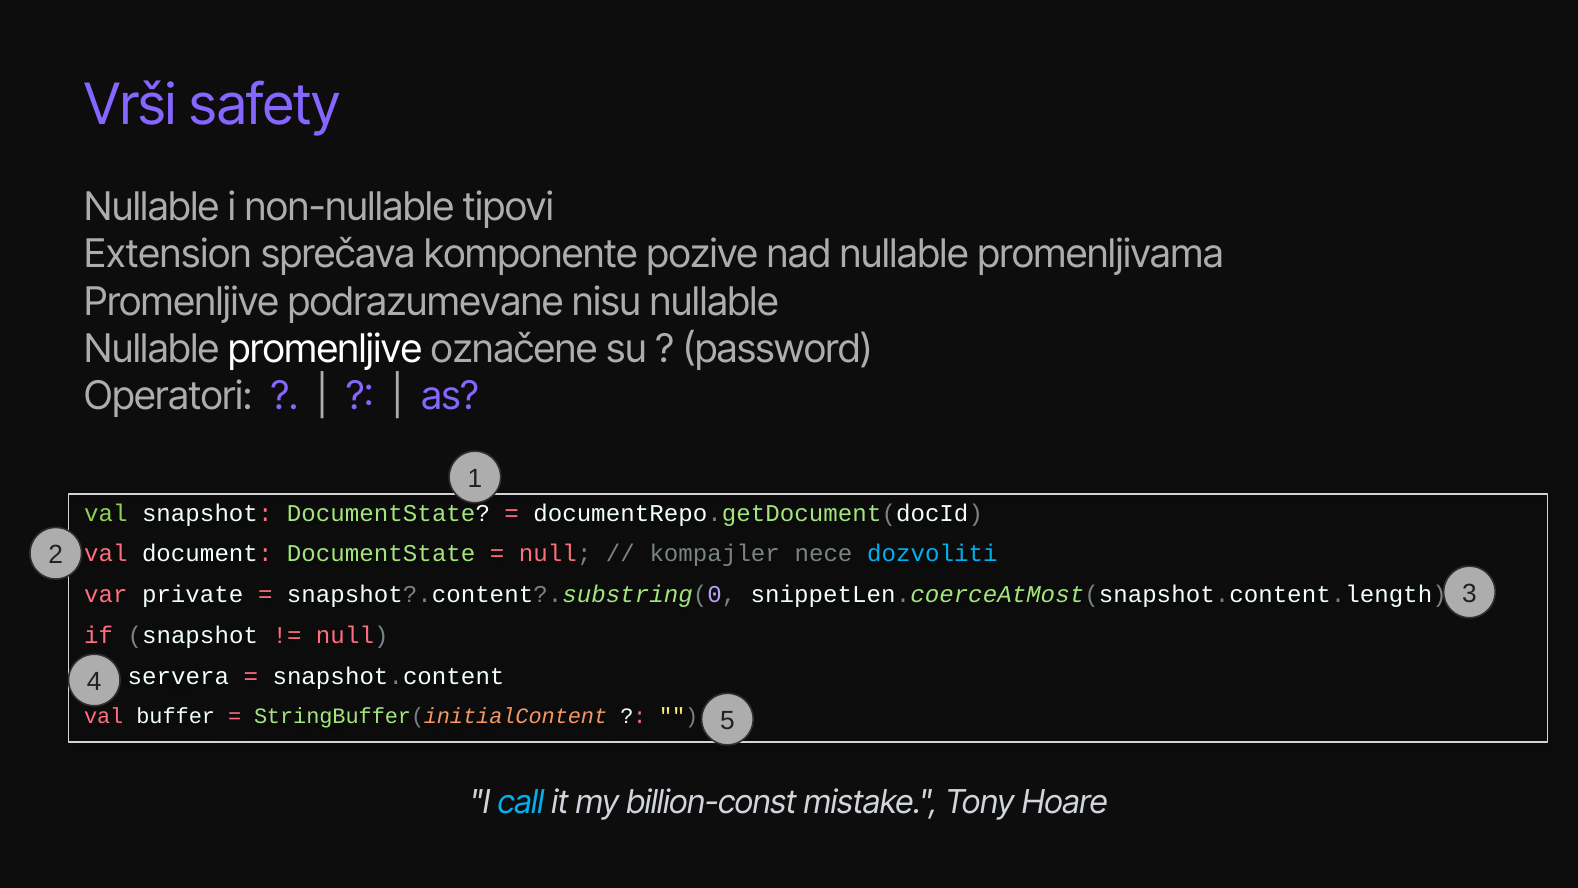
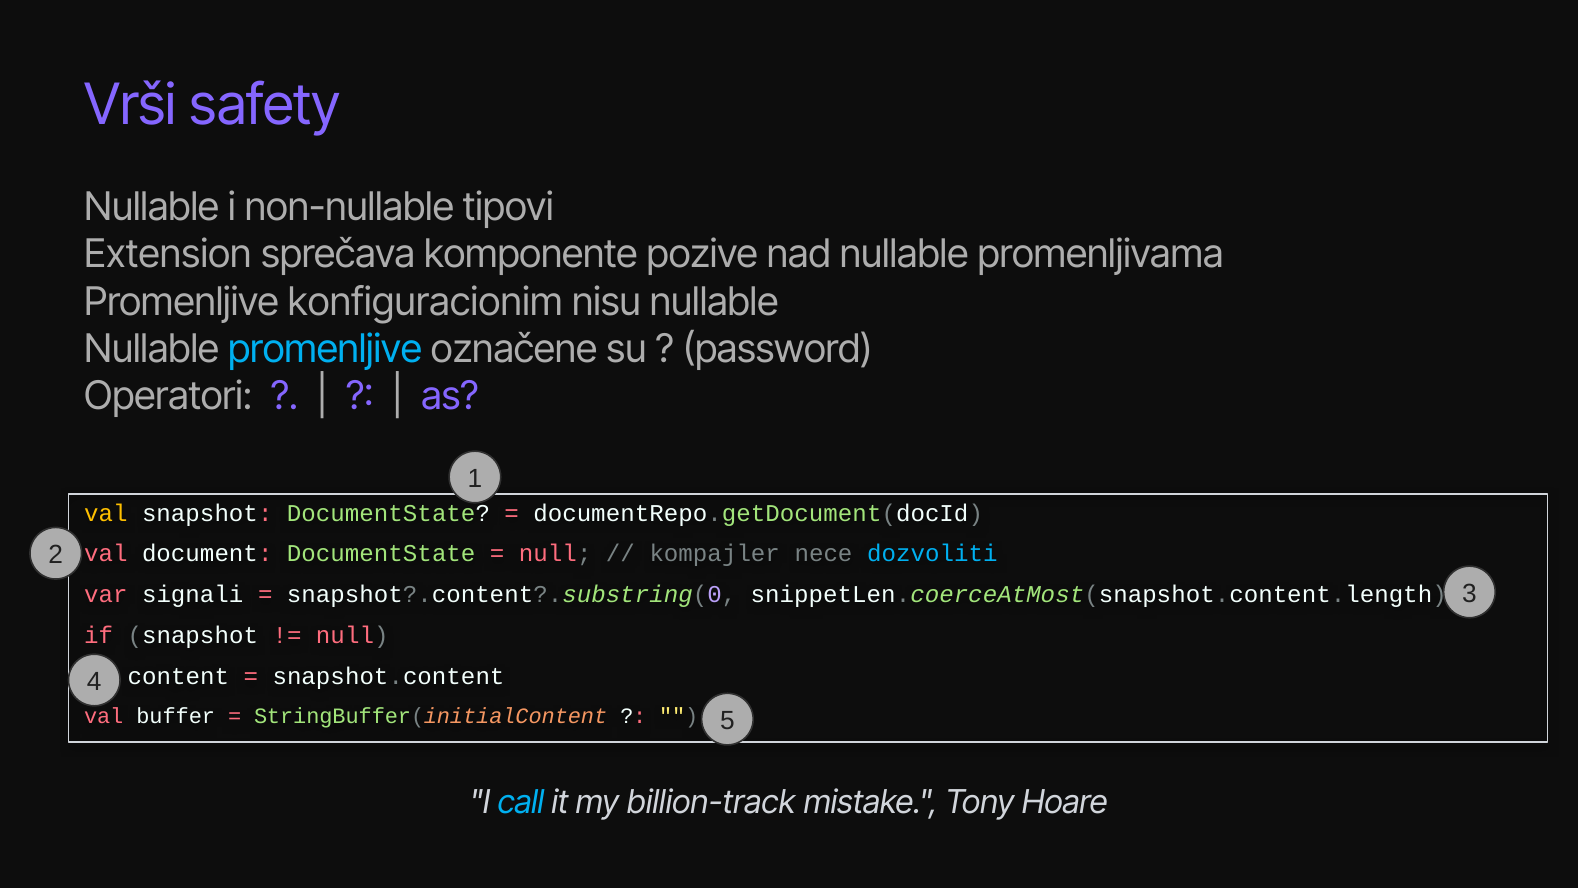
podrazumevane: podrazumevane -> konfiguracionim (425, 302)
promenljive colour: white -> light blue (325, 349)
val colour: light green -> yellow (106, 513)
private: private -> signali (193, 594)
servera: servera -> content (178, 676)
billion-const: billion-const -> billion-track (711, 803)
